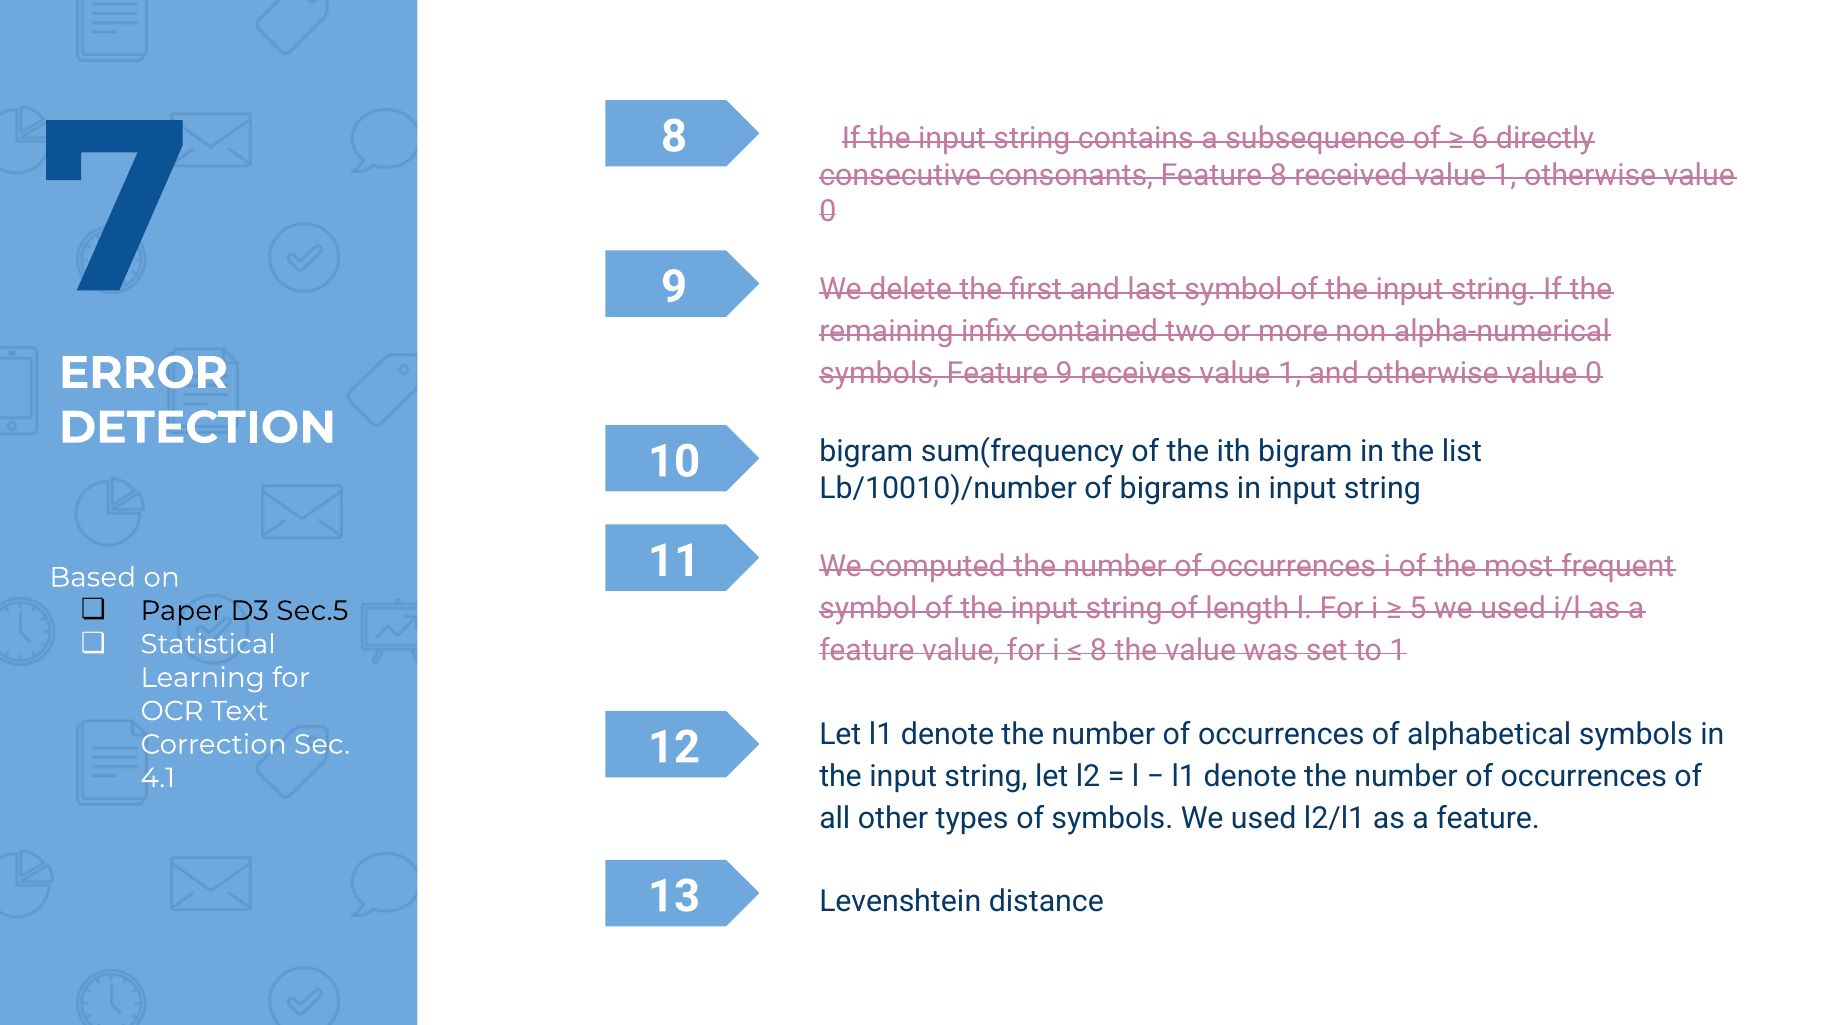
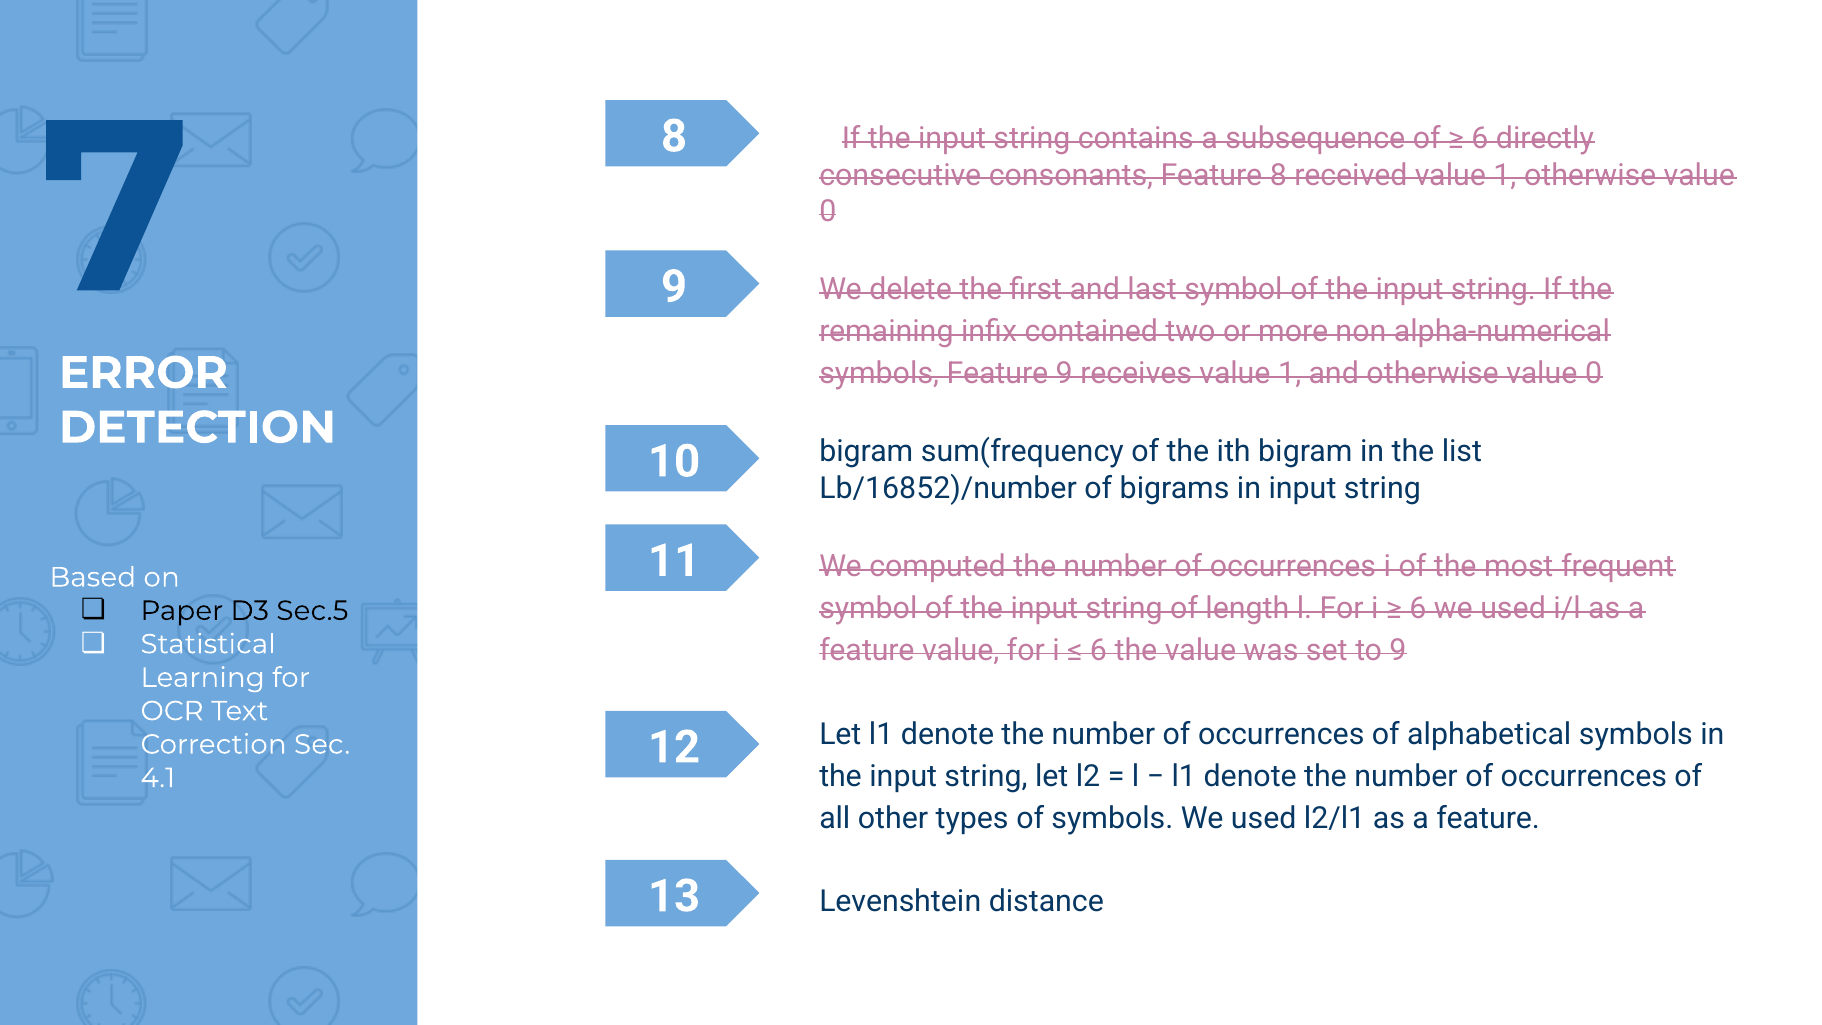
Lb/10010)/number: Lb/10010)/number -> Lb/16852)/number (948, 488)
5: 5 -> 6 (1418, 609)
8: 8 -> 6 (1098, 650)
to 1: 1 -> 9 (1398, 650)
